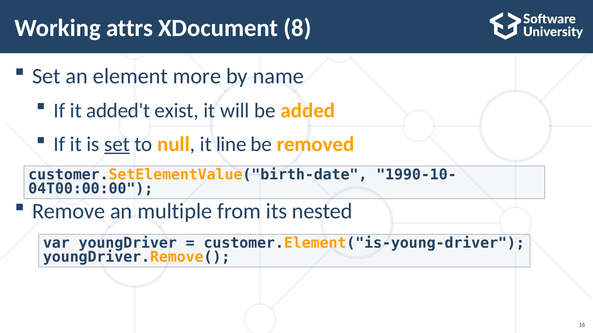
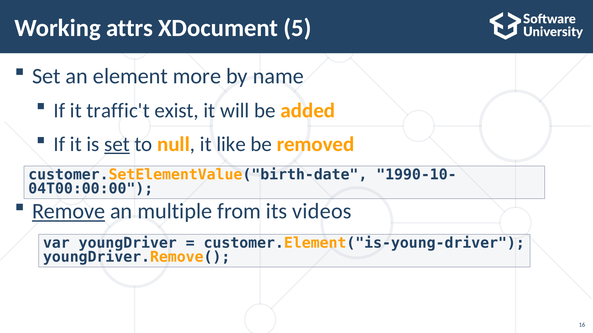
8: 8 -> 5 (298, 28)
added't: added't -> traffic't (118, 111)
line: line -> like (231, 145)
Remove underline: none -> present (69, 212)
nested: nested -> videos (322, 212)
